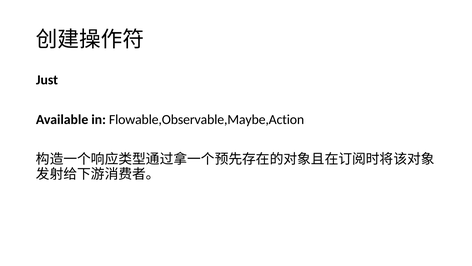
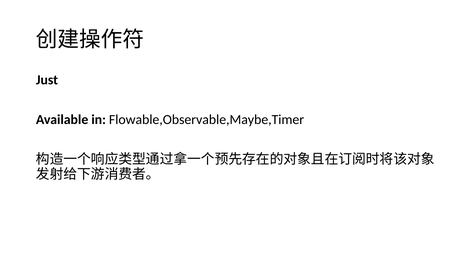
Flowable,Observable,Maybe,Action: Flowable,Observable,Maybe,Action -> Flowable,Observable,Maybe,Timer (207, 119)
